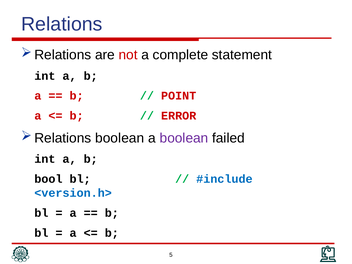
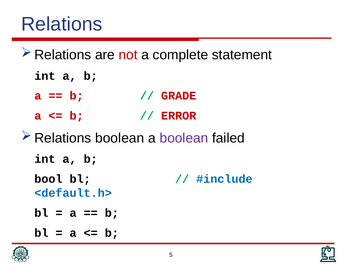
POINT: POINT -> GRADE (179, 96)
<version.h>: <version.h> -> <default.h> (73, 193)
